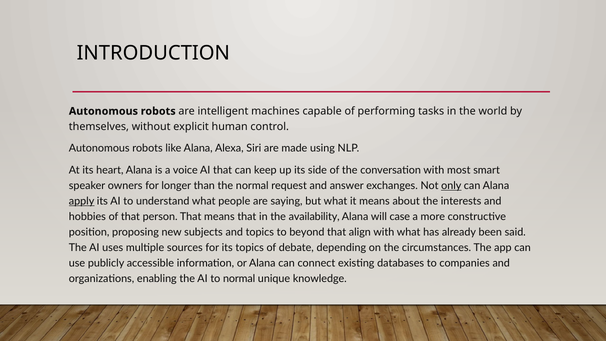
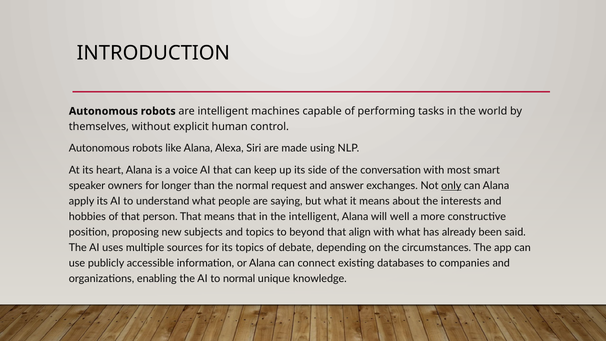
apply underline: present -> none (82, 201)
the availability: availability -> intelligent (314, 217)
case: case -> well (400, 217)
